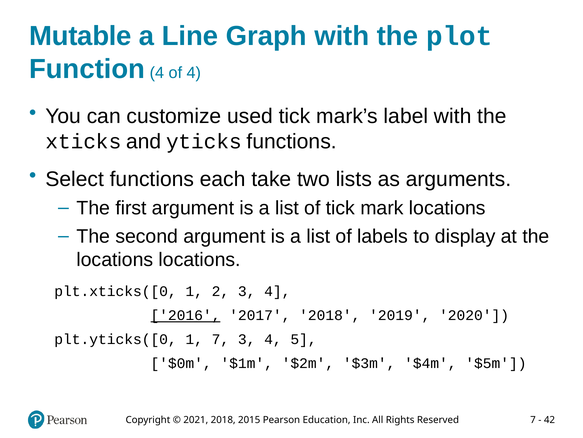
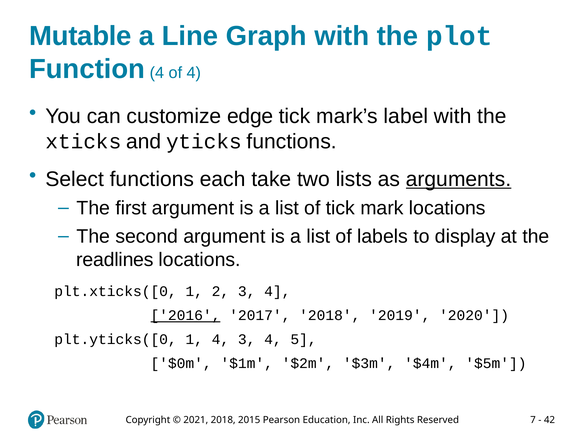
used: used -> edge (250, 116)
arguments underline: none -> present (459, 179)
locations: locations -> readlines (115, 259)
1 7: 7 -> 4 (220, 339)
